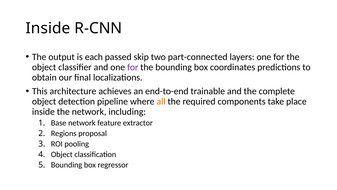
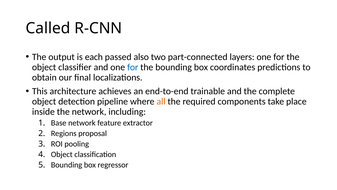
Inside: Inside -> Called (48, 28)
skip: skip -> also (141, 57)
for colour: purple -> blue (133, 67)
